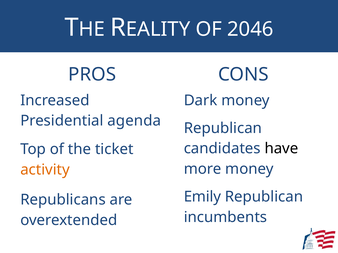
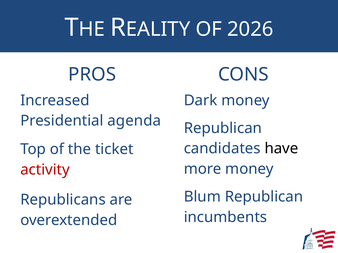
2046: 2046 -> 2026 (250, 29)
activity colour: orange -> red (45, 170)
Emily: Emily -> Blum (202, 197)
